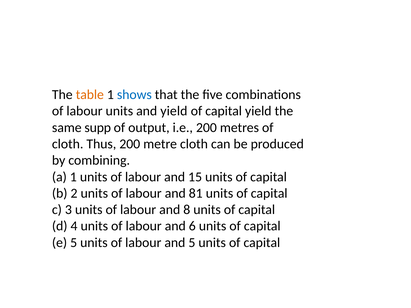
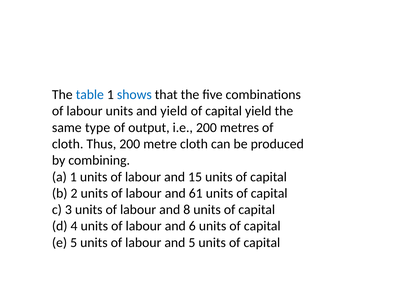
table colour: orange -> blue (90, 95)
supp: supp -> type (98, 128)
81: 81 -> 61 (196, 193)
